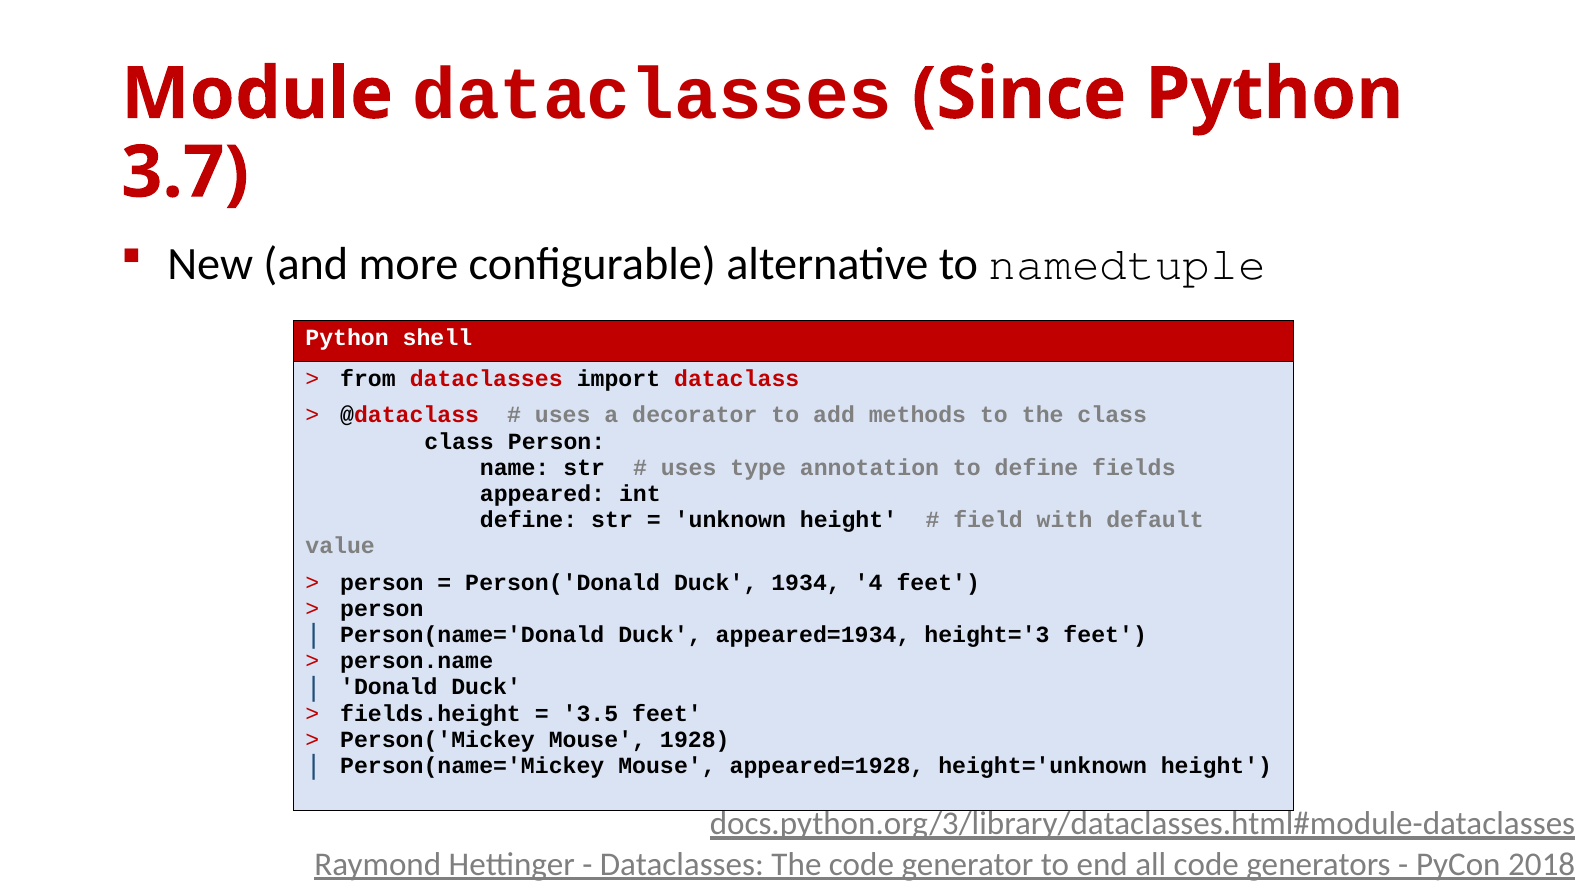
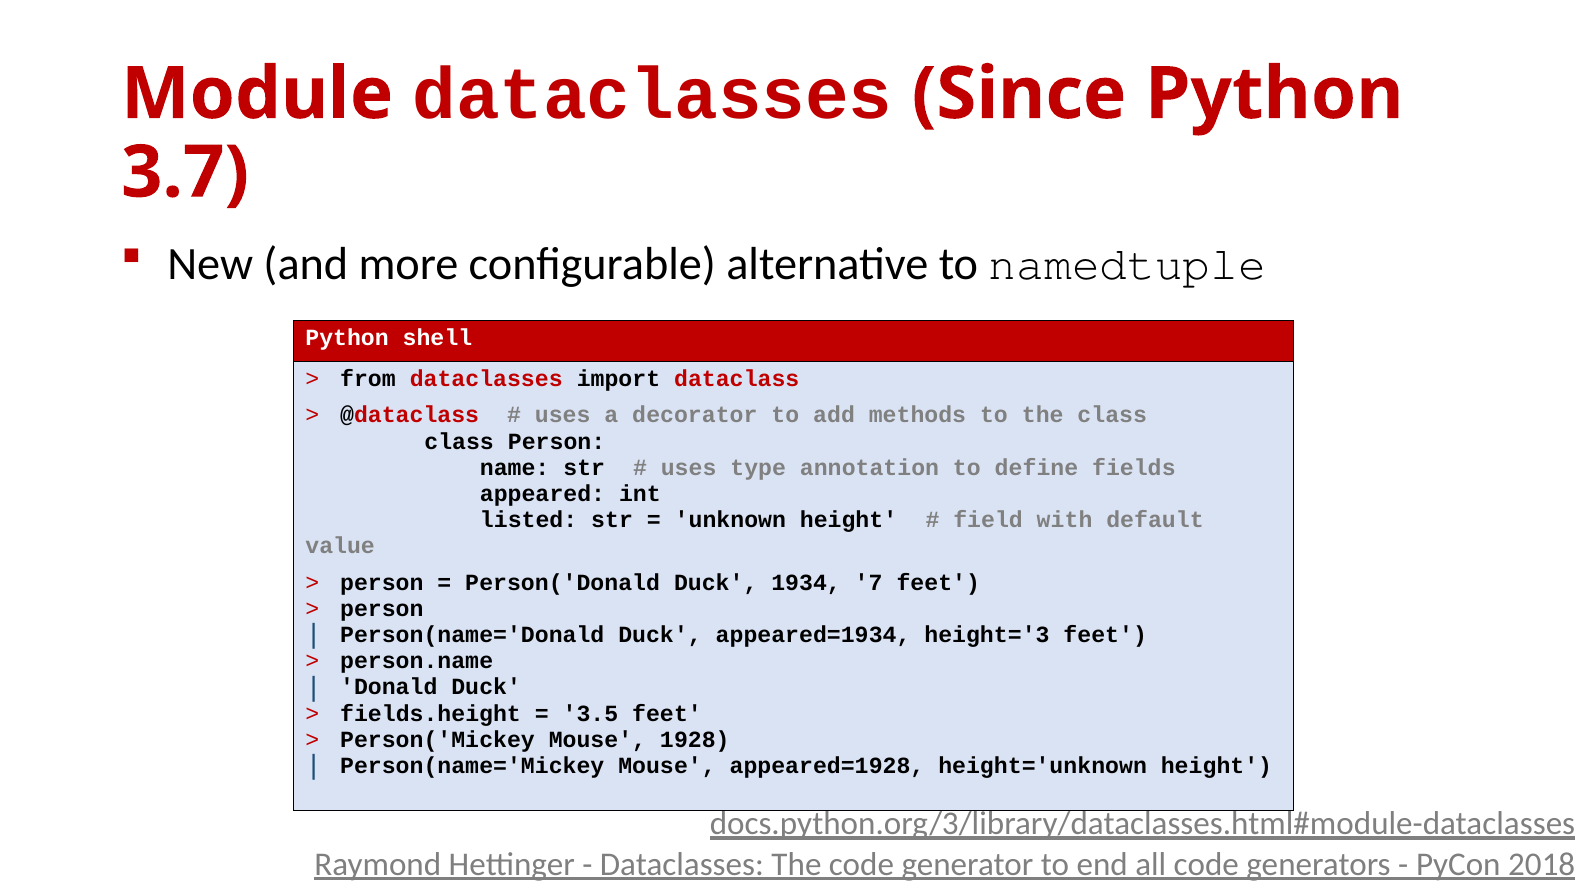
define: define -> listed (529, 520)
4: 4 -> 7 (869, 582)
